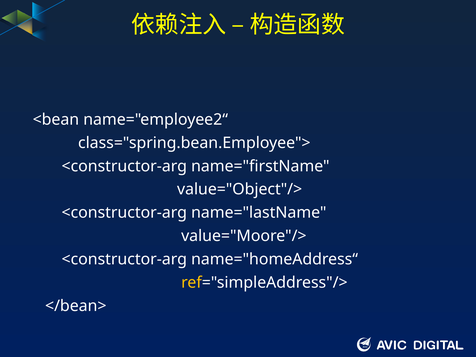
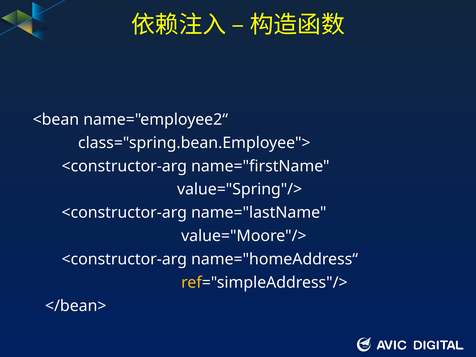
value="Object"/>: value="Object"/> -> value="Spring"/> (240, 189)
